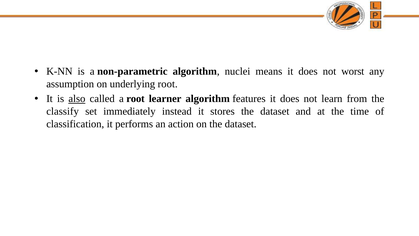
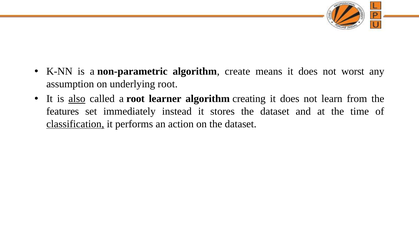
nuclei: nuclei -> create (237, 71)
features: features -> creating (249, 99)
classify: classify -> features (63, 111)
classification underline: none -> present (75, 124)
